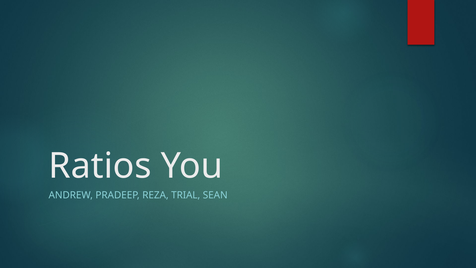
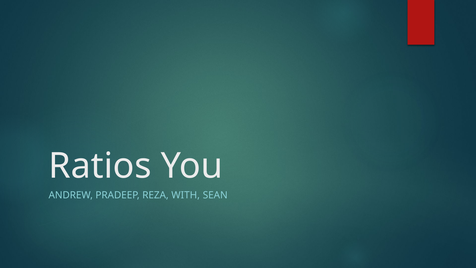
TRIAL: TRIAL -> WITH (186, 195)
